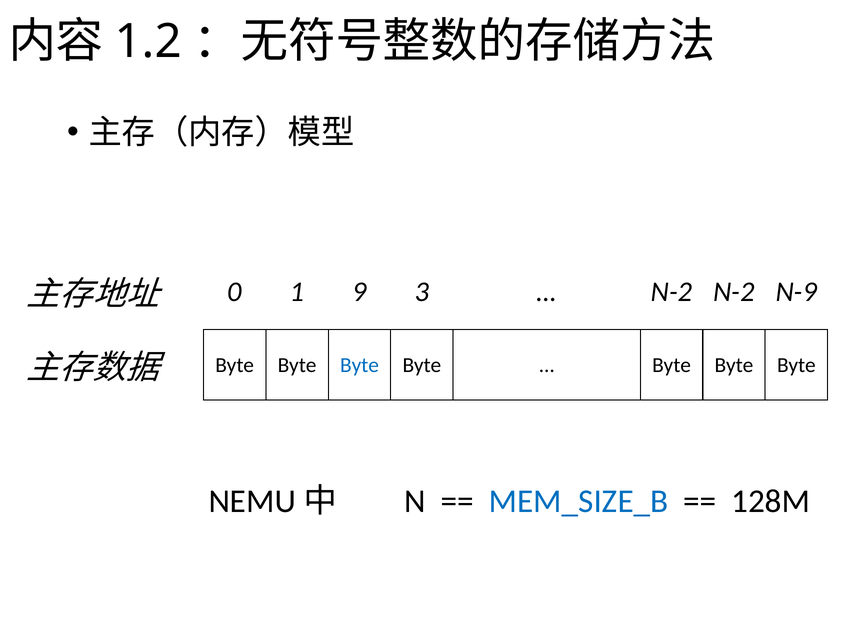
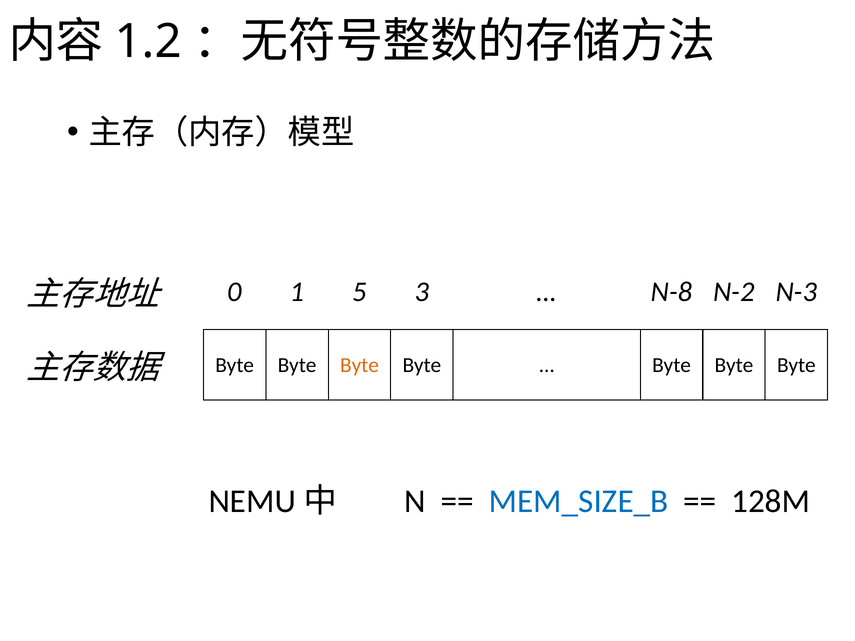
9: 9 -> 5 (359, 292)
N-2: N-2 -> N-8 (672, 292)
N-9: N-9 -> N-3 (796, 292)
Byte colour: blue -> orange (360, 365)
